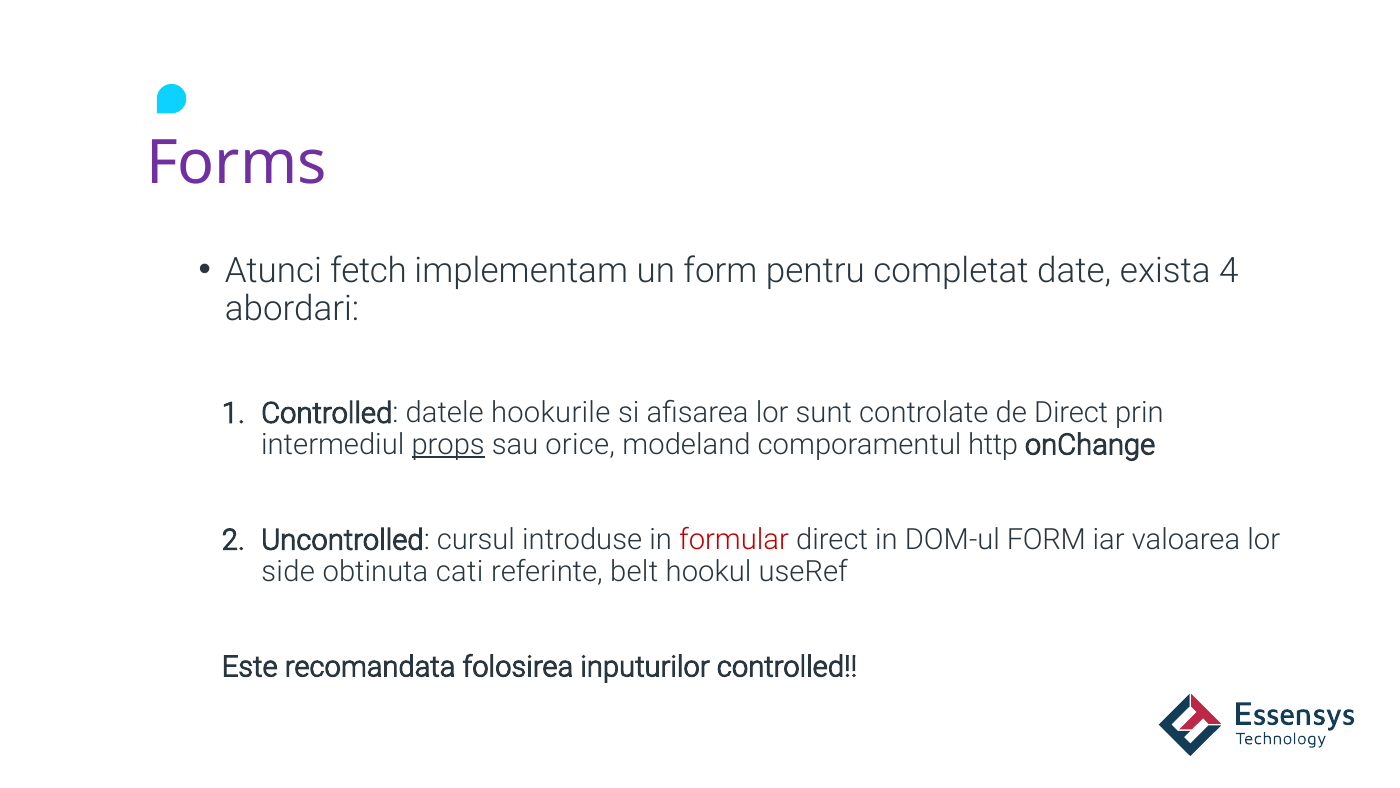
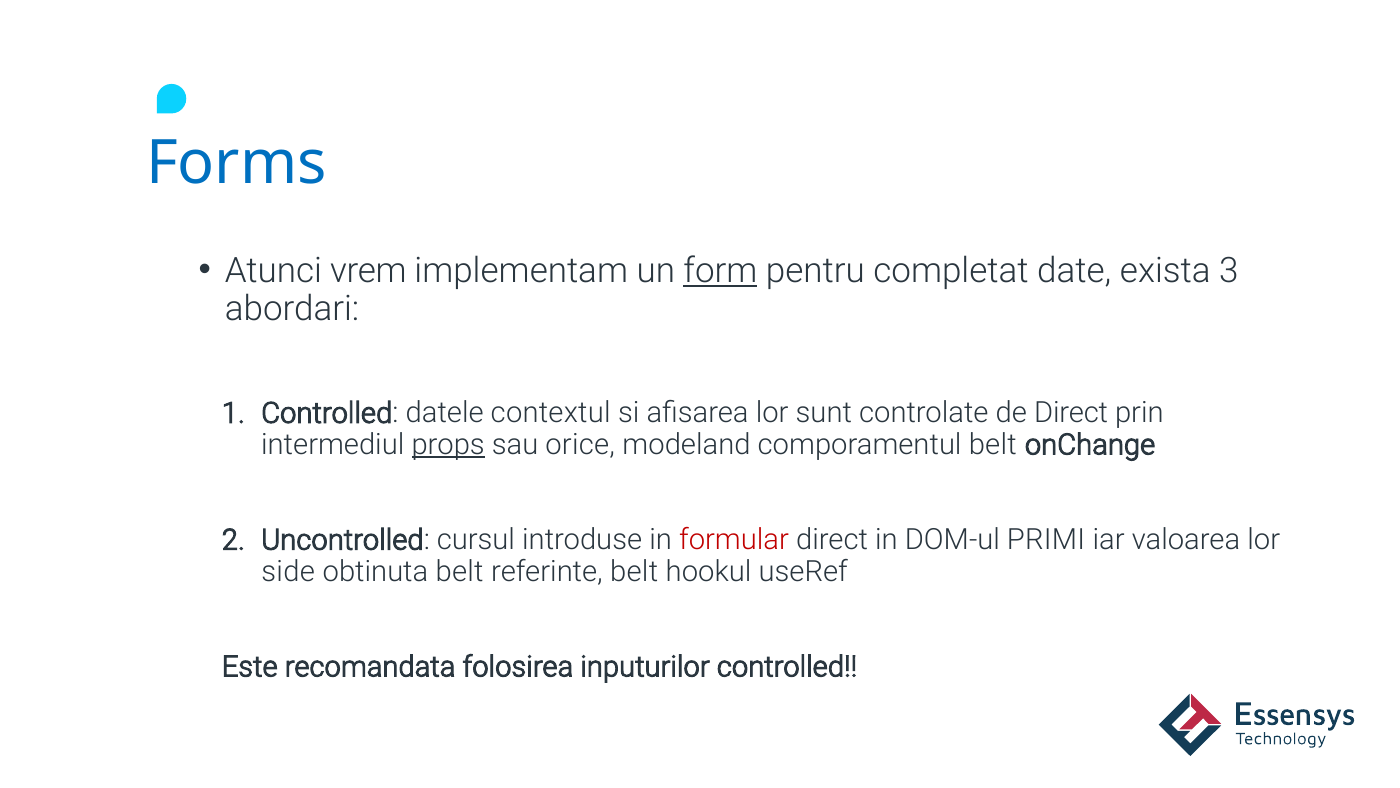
Forms colour: purple -> blue (237, 163)
fetch: fetch -> vrem (368, 271)
form underline: none -> present (720, 271)
4: 4 -> 3 (1229, 271)
hookurile: hookurile -> contextul (551, 413)
comporamentul http: http -> belt (993, 445)
DOM-ul FORM: FORM -> PRIMI (1046, 540)
obtinuta cati: cati -> belt (460, 571)
